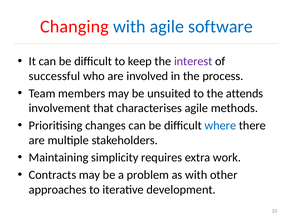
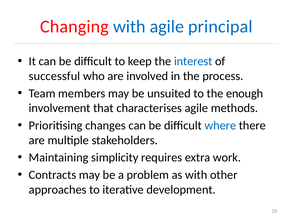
software: software -> principal (220, 27)
interest colour: purple -> blue (193, 61)
attends: attends -> enough (245, 93)
